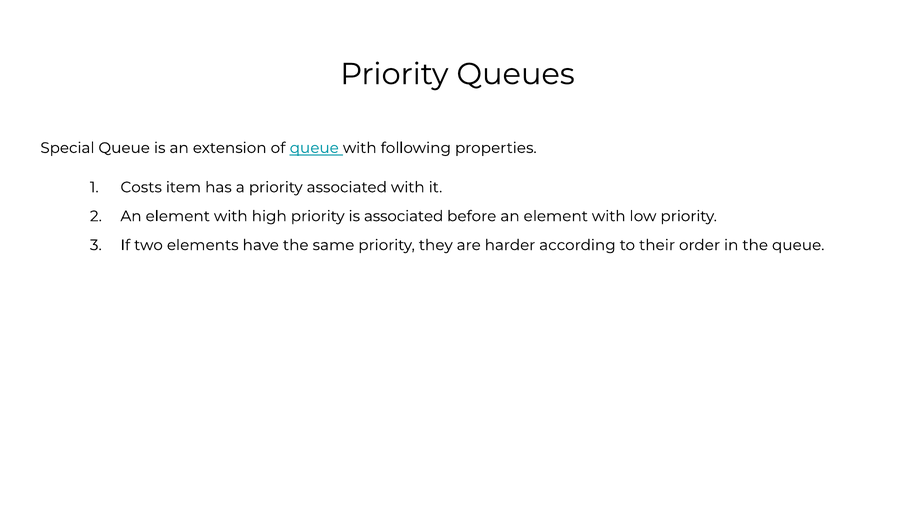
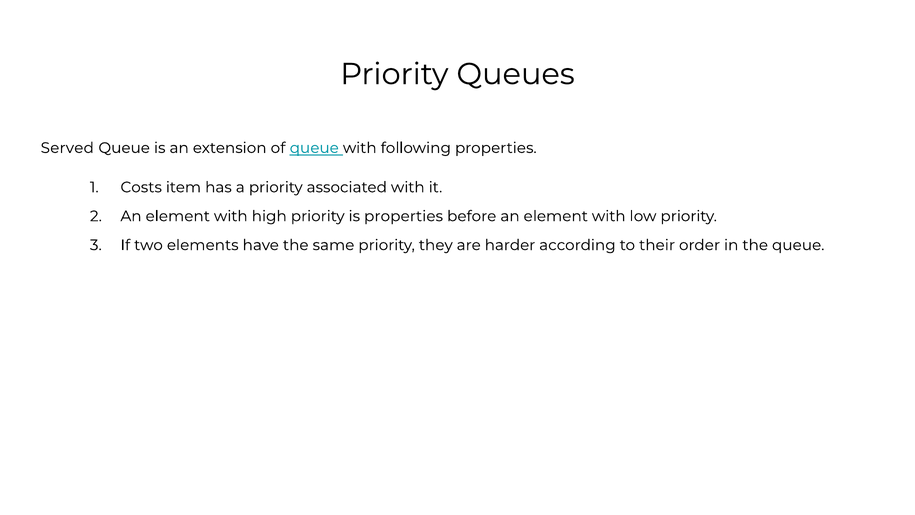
Special: Special -> Served (67, 148)
is associated: associated -> properties (404, 216)
